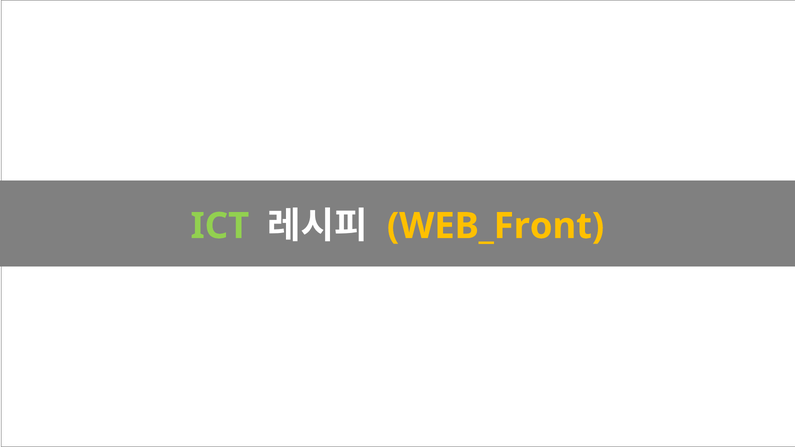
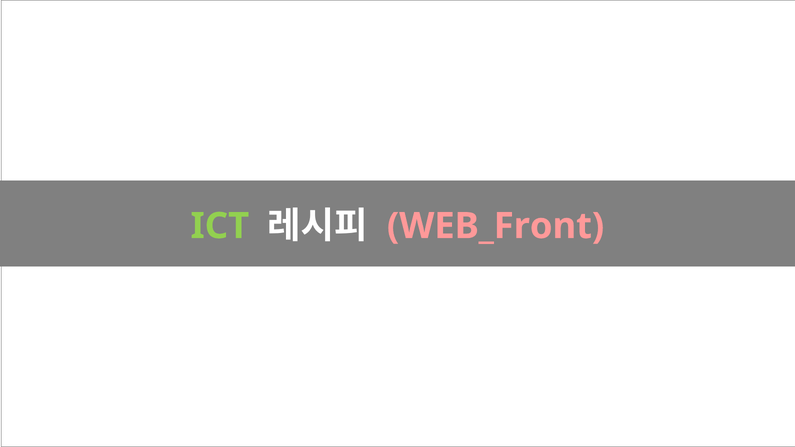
WEB_Front colour: yellow -> pink (496, 226)
